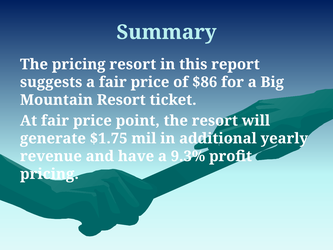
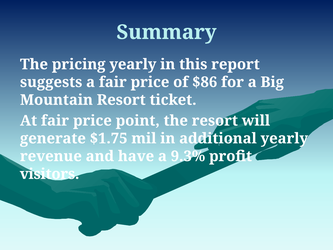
pricing resort: resort -> yearly (133, 64)
pricing: pricing -> visitors (50, 174)
